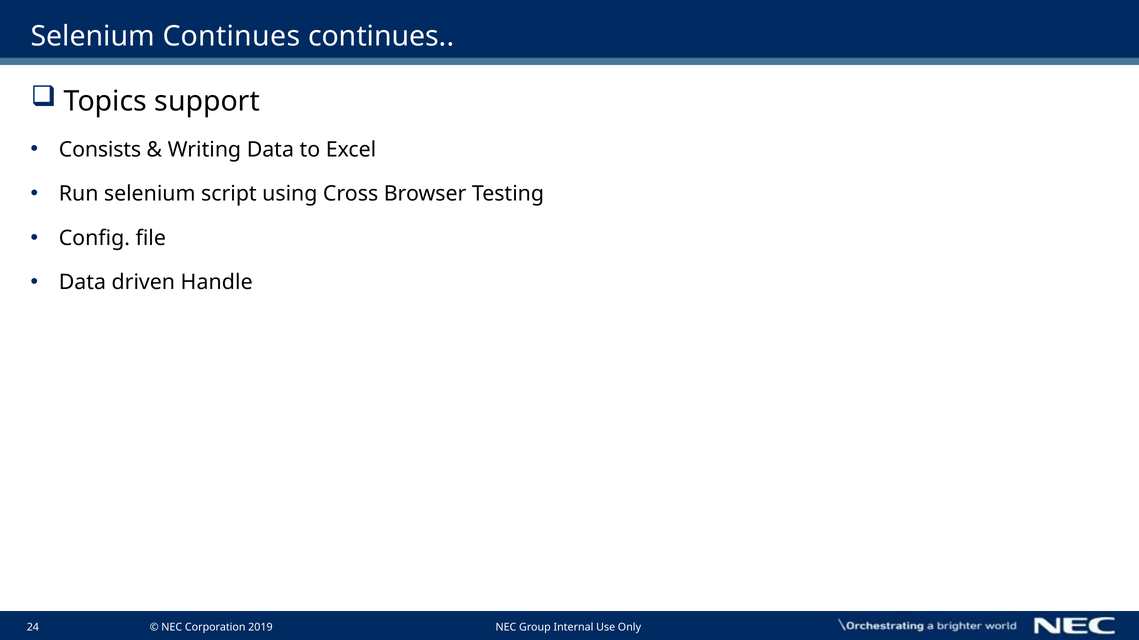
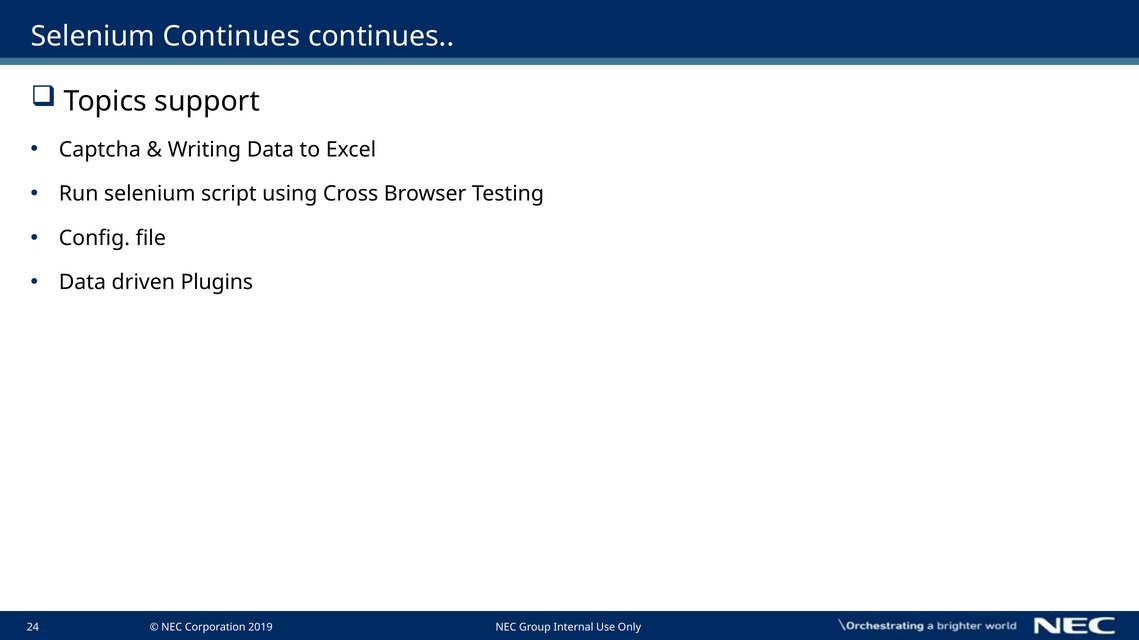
Consists: Consists -> Captcha (100, 150)
Handle: Handle -> Plugins (217, 283)
